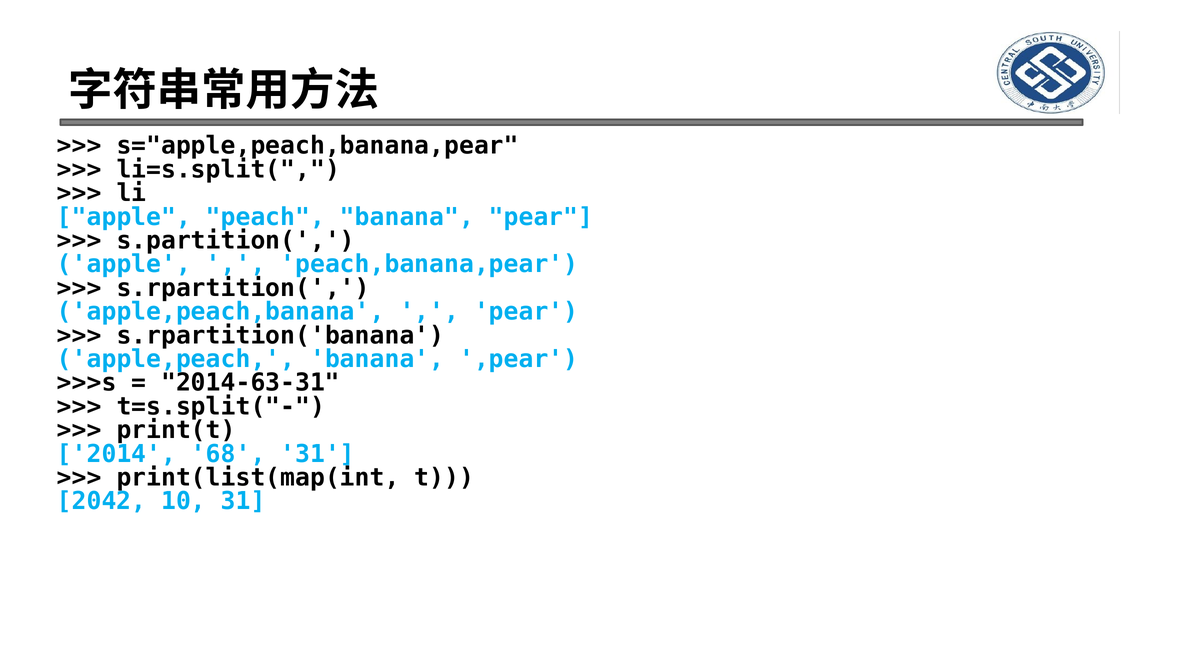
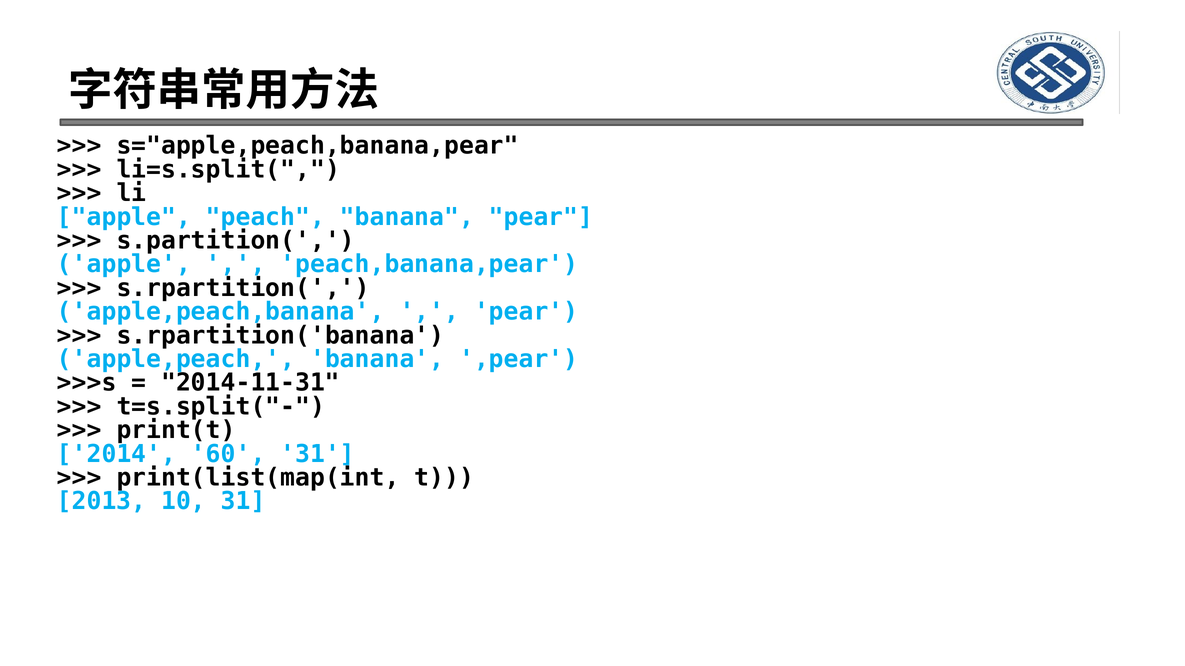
2014-63-31: 2014-63-31 -> 2014-11-31 (250, 383)
68: 68 -> 60 (228, 454)
2042: 2042 -> 2013 (102, 502)
